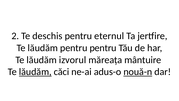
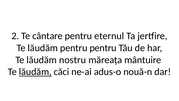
deschis: deschis -> cântare (47, 36)
izvorul: izvorul -> nostru (73, 60)
nouă-n underline: present -> none (138, 72)
